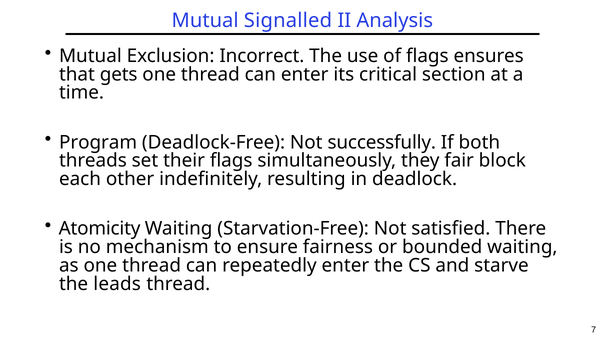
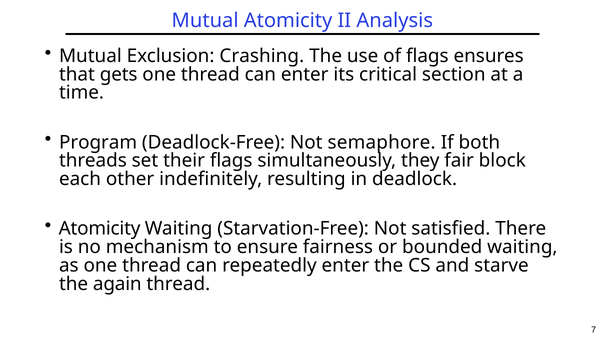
Mutual Signalled: Signalled -> Atomicity (288, 21)
Incorrect: Incorrect -> Crashing (262, 56)
successfully: successfully -> semaphore (382, 142)
leads: leads -> again (117, 284)
